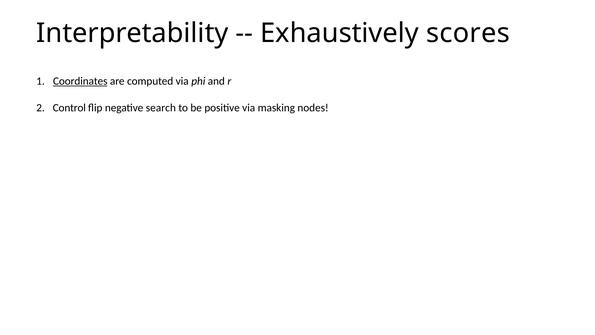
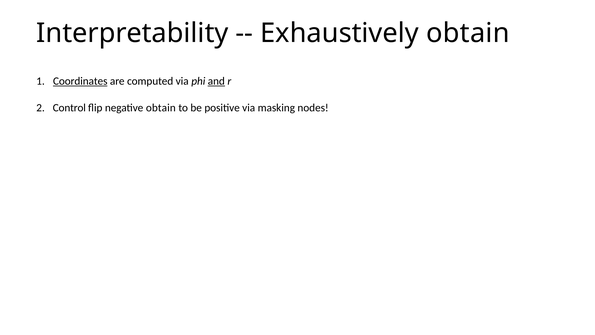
Exhaustively scores: scores -> obtain (468, 33)
and underline: none -> present (216, 81)
negative search: search -> obtain (161, 108)
